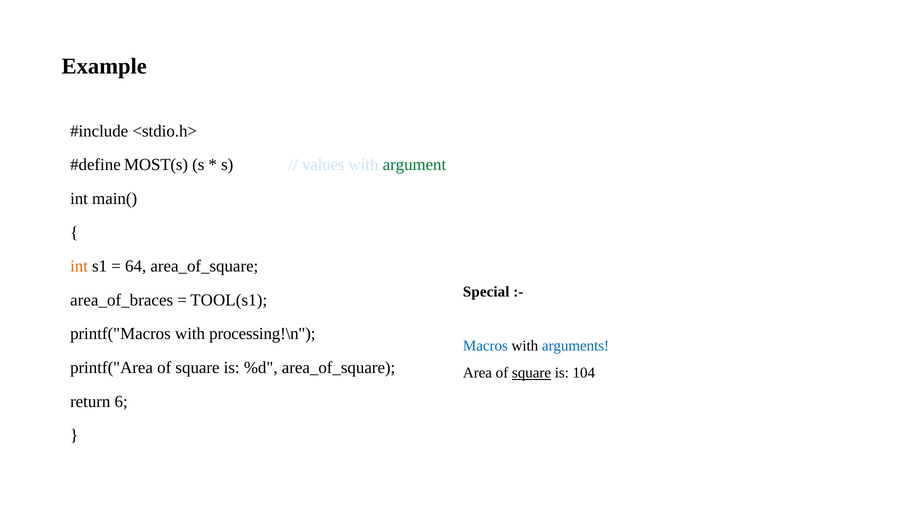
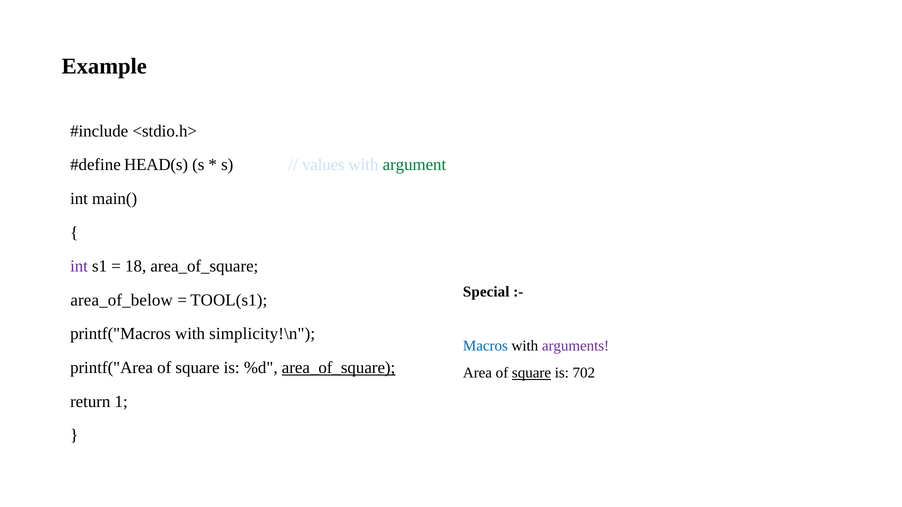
MOST(s: MOST(s -> HEAD(s (156, 165)
int colour: orange -> purple (79, 266)
64: 64 -> 18 (136, 266)
area_of_braces: area_of_braces -> area_of_below (122, 300)
processing!\n: processing!\n -> simplicity!\n (262, 334)
arguments colour: blue -> purple (575, 346)
area_of_square underline: none -> present (339, 368)
104: 104 -> 702 (584, 373)
6: 6 -> 1 (121, 402)
